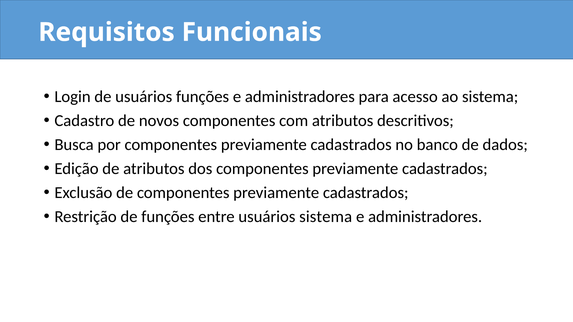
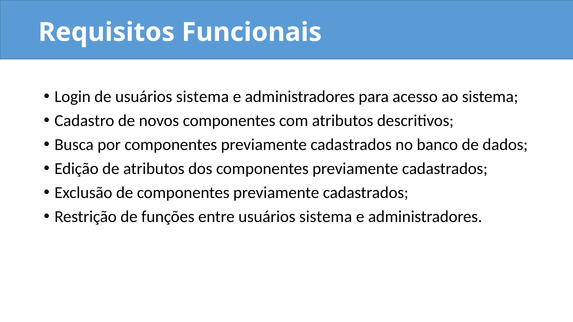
de usuários funções: funções -> sistema (202, 97)
